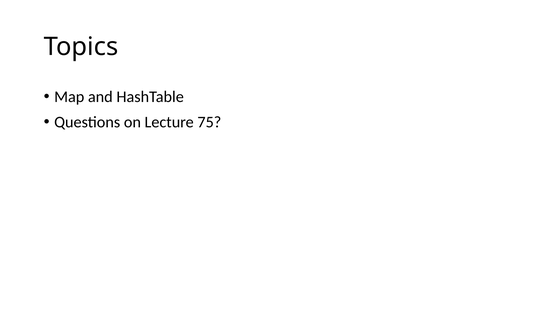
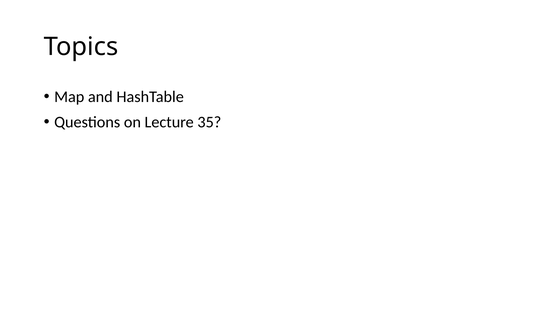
75: 75 -> 35 (209, 122)
